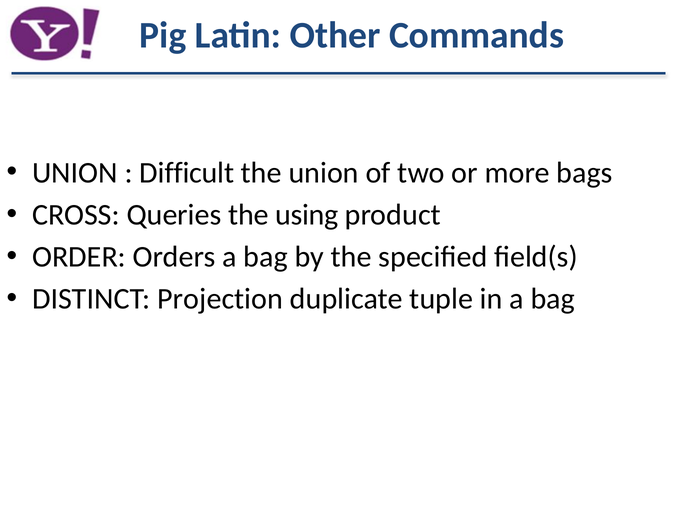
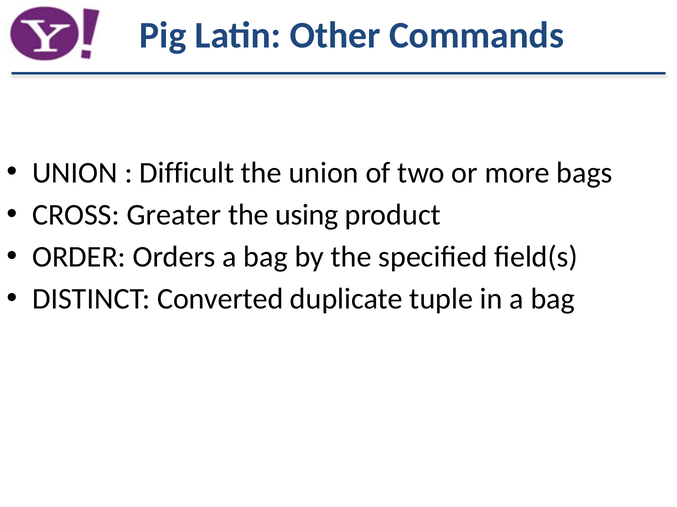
Queries: Queries -> Greater (174, 215)
Projection: Projection -> Converted (220, 299)
